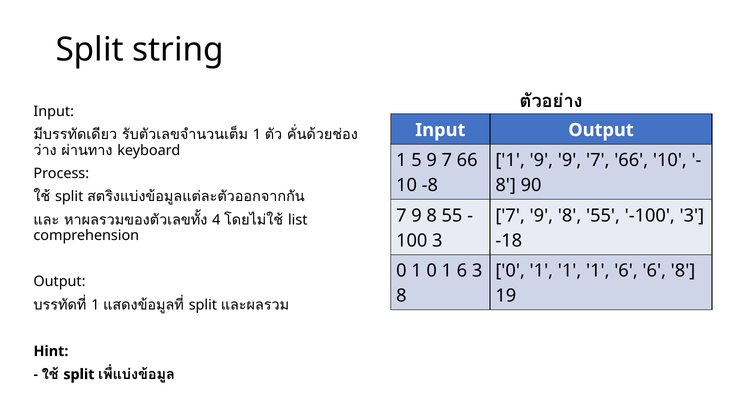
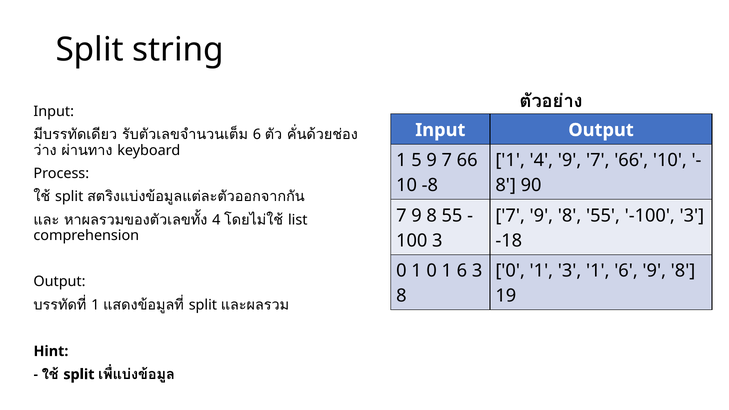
1: 1 -> 6 (257, 135)
1 9: 9 -> 4 (541, 160)
0 1 1: 1 -> 3 (570, 271)
6 6: 6 -> 9 (654, 271)
